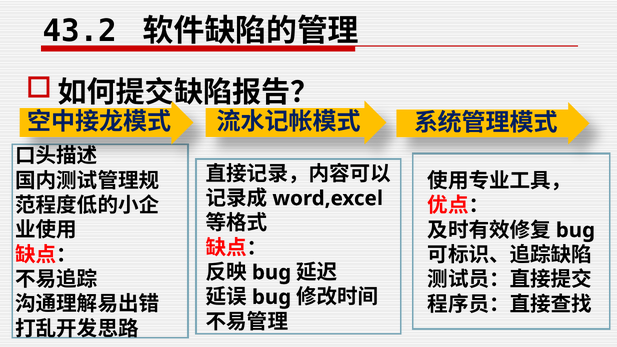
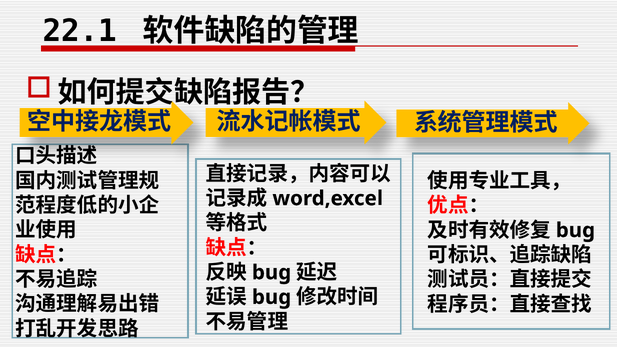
43.2: 43.2 -> 22.1 (80, 31)
